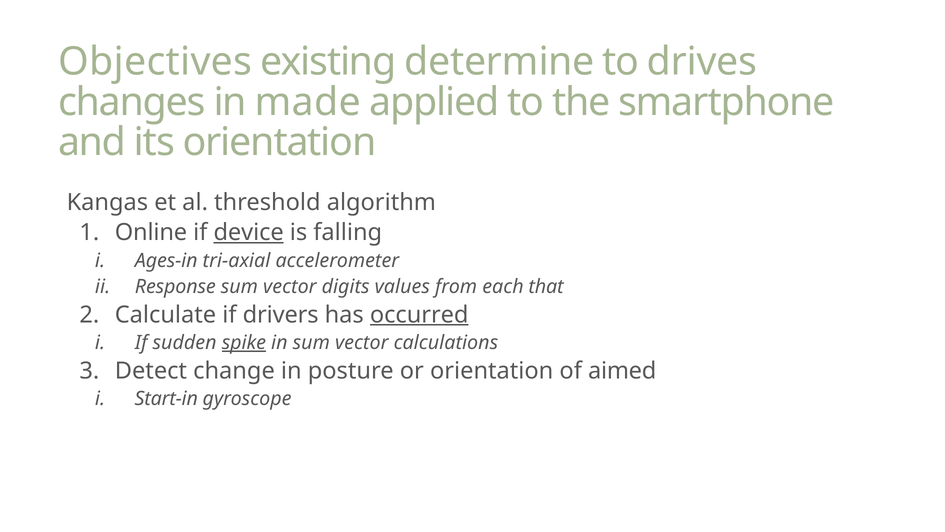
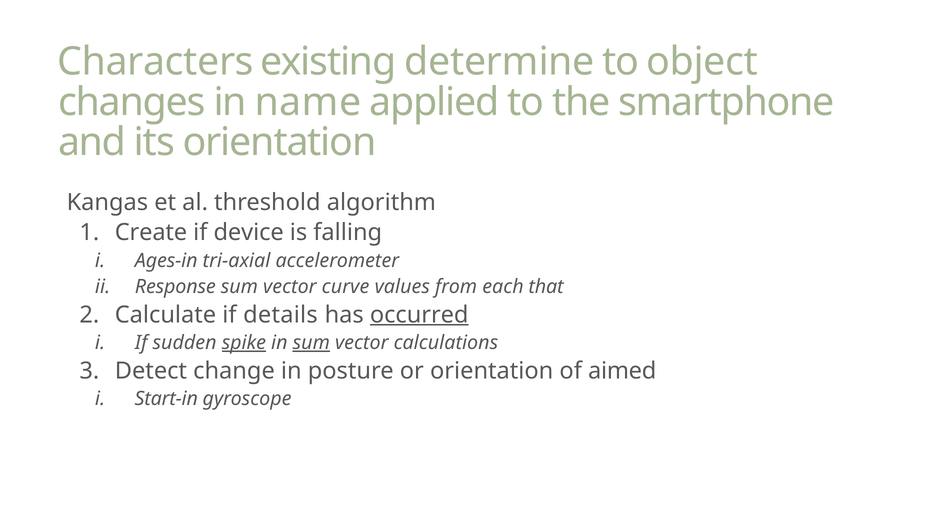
Objectives: Objectives -> Characters (156, 62)
drives: drives -> object (702, 62)
made: made -> name (308, 102)
Online: Online -> Create (151, 232)
device underline: present -> none (249, 232)
digits: digits -> curve (346, 287)
drivers: drivers -> details (280, 314)
sum underline: none -> present (311, 343)
